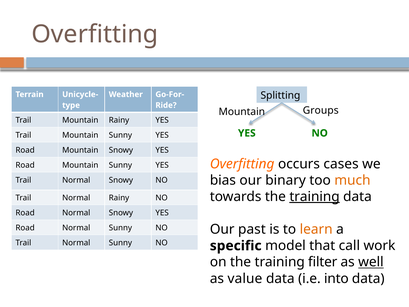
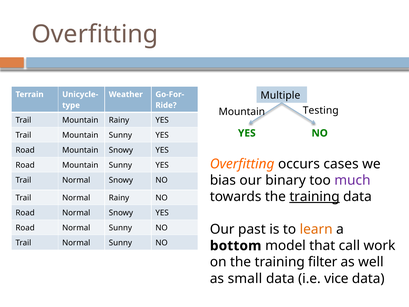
Splitting: Splitting -> Multiple (280, 95)
Groups: Groups -> Testing (321, 110)
much colour: orange -> purple (352, 180)
specific: specific -> bottom (236, 246)
well underline: present -> none (371, 262)
value: value -> small (245, 278)
into: into -> vice (336, 278)
